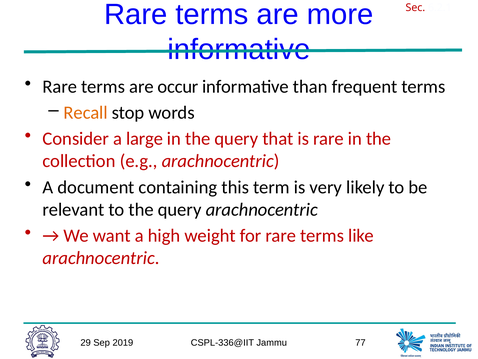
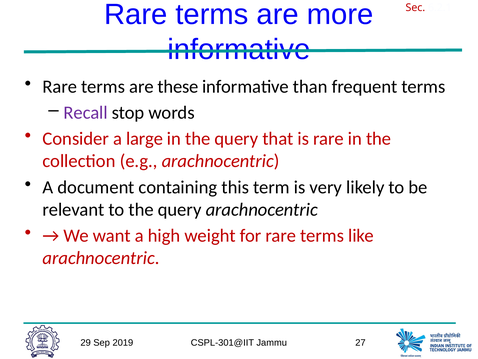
occur: occur -> these (178, 87)
Recall colour: orange -> purple (86, 113)
CSPL-336@IIT: CSPL-336@IIT -> CSPL-301@IIT (222, 342)
77: 77 -> 27 (360, 342)
